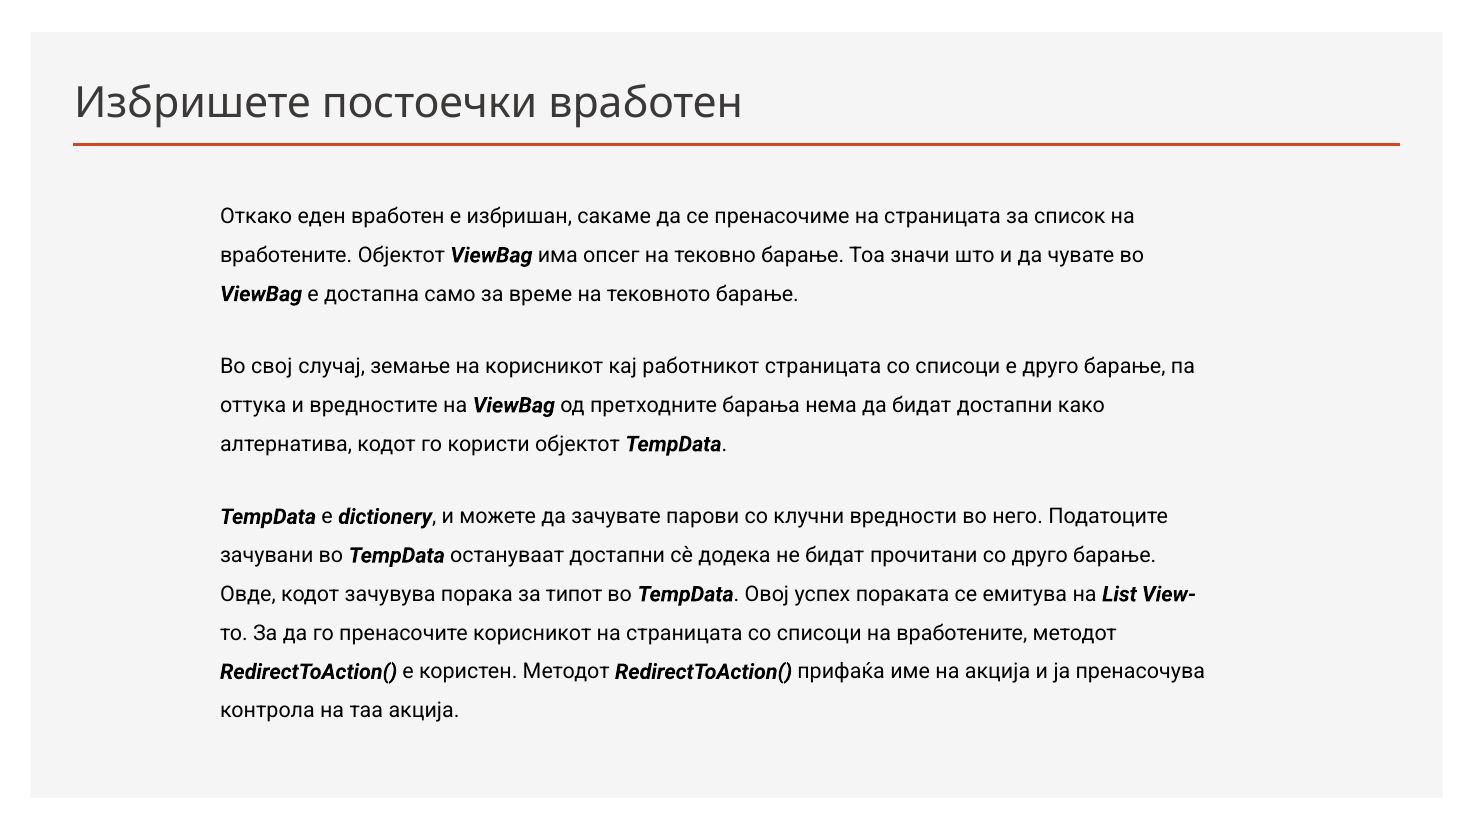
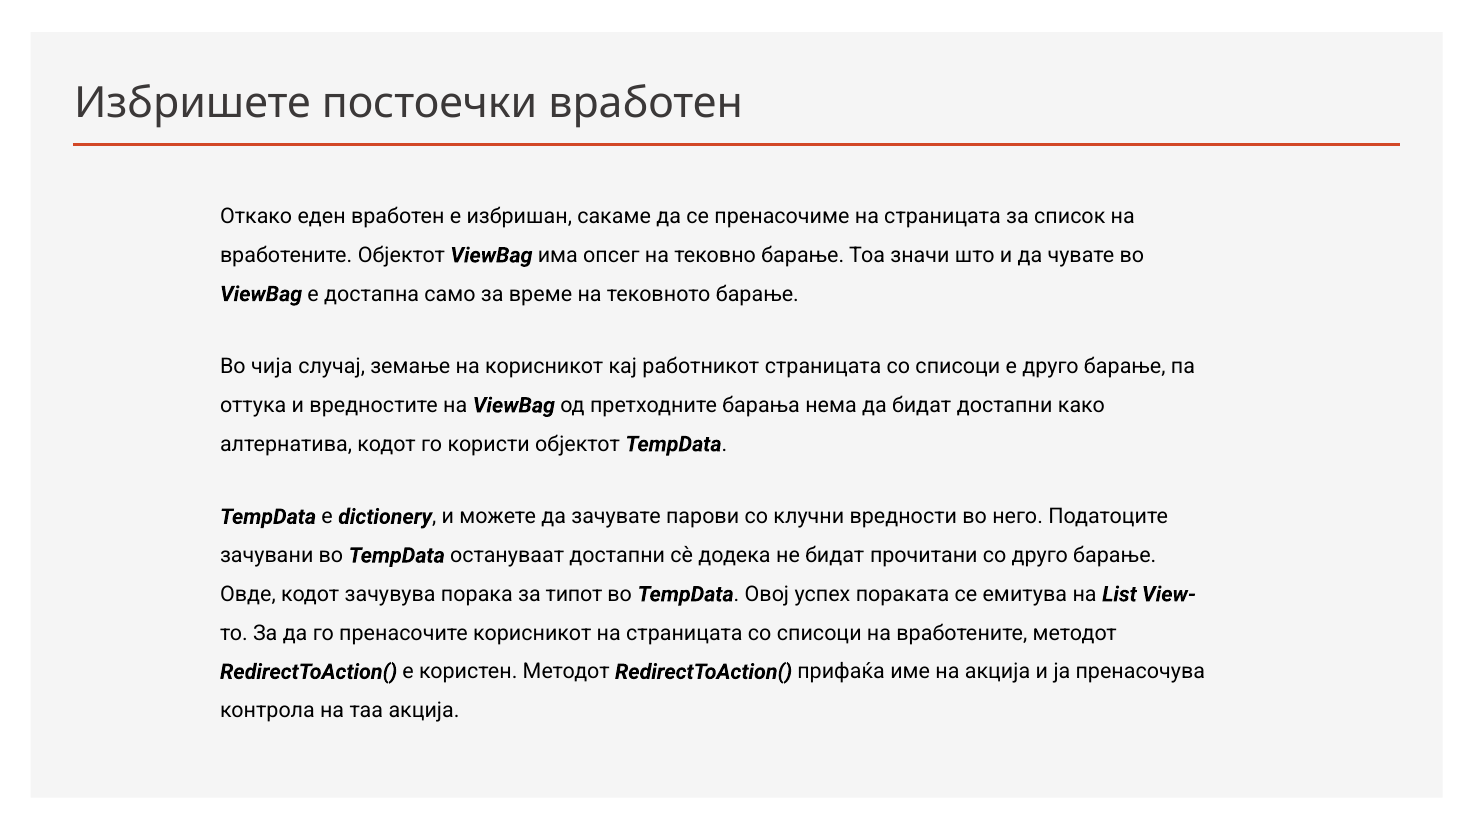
свој: свој -> чија (272, 366)
